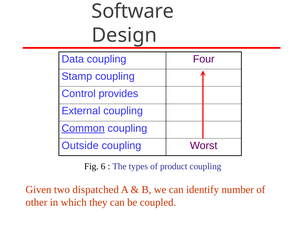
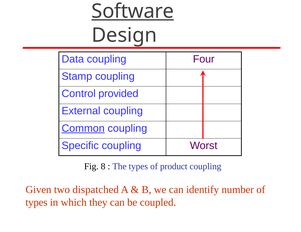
Software underline: none -> present (133, 11)
provides: provides -> provided (118, 94)
Outside: Outside -> Specific (80, 146)
6: 6 -> 8 (103, 167)
other: other -> types (36, 203)
